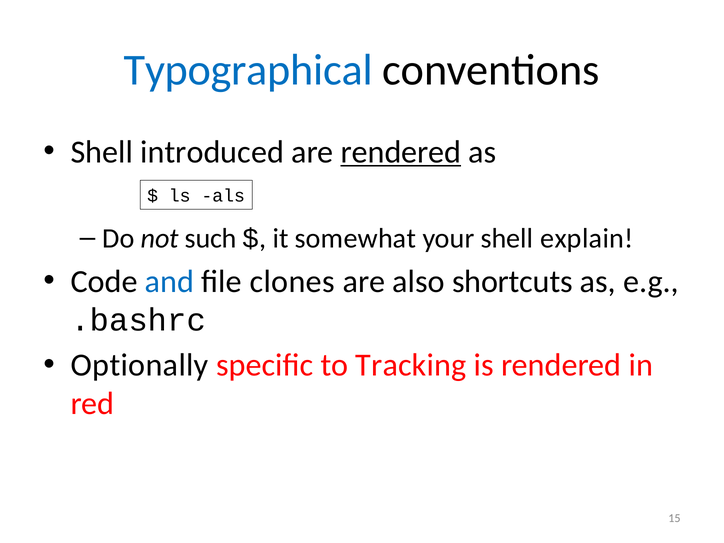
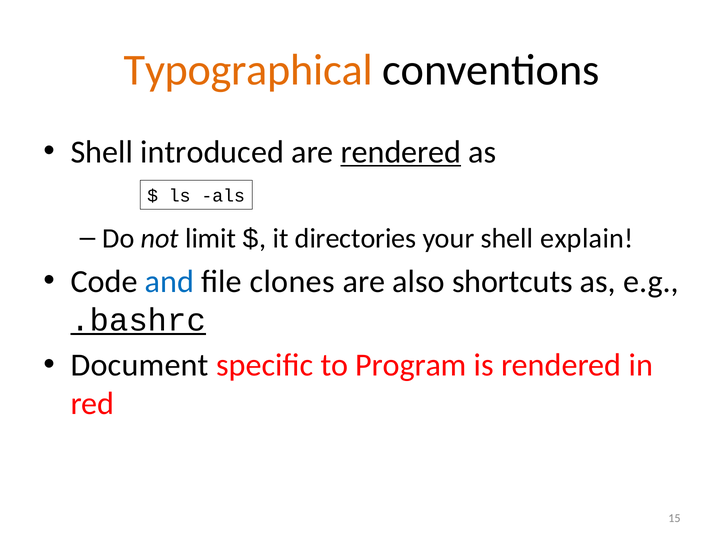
Typographical colour: blue -> orange (248, 70)
such: such -> limit (211, 239)
somewhat: somewhat -> directories (356, 239)
.bashrc underline: none -> present (138, 320)
Optionally: Optionally -> Document (140, 365)
Tracking: Tracking -> Program (411, 365)
